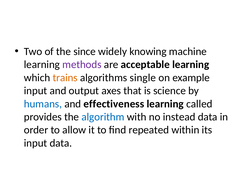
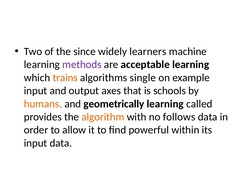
knowing: knowing -> learners (148, 51)
science: science -> schools (170, 91)
humans colour: blue -> orange (43, 104)
effectiveness: effectiveness -> geometrically (114, 104)
algorithm colour: blue -> orange (103, 117)
instead: instead -> follows (179, 117)
repeated: repeated -> powerful (149, 130)
